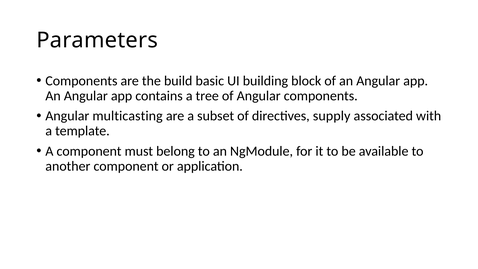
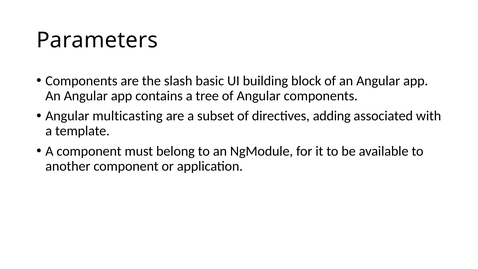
build: build -> slash (178, 81)
supply: supply -> adding (332, 116)
